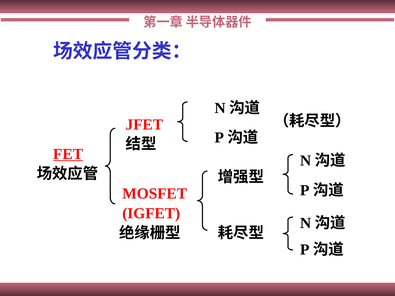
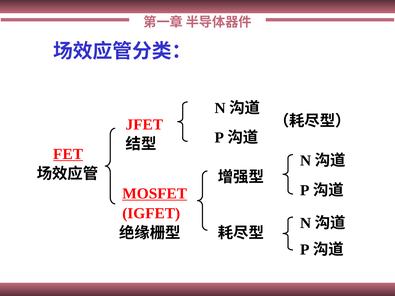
MOSFET underline: none -> present (155, 194)
